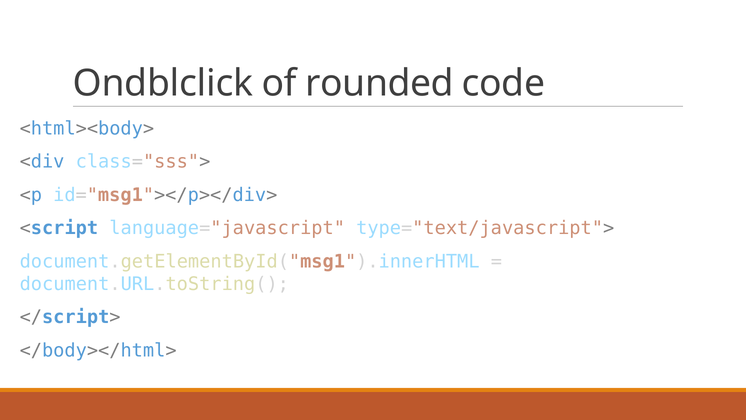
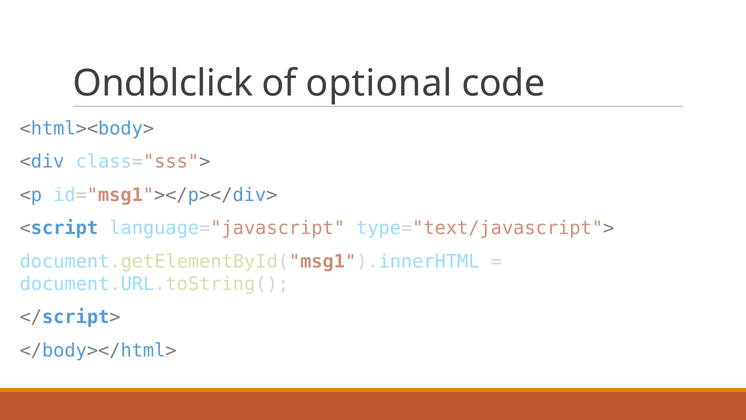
rounded: rounded -> optional (379, 84)
